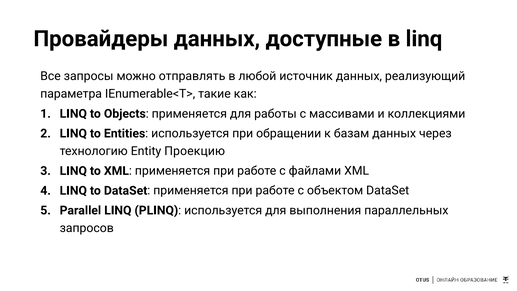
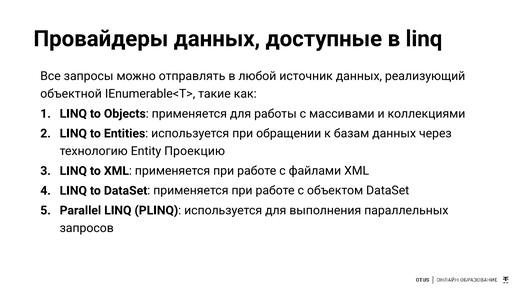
параметра: параметра -> объектной (71, 94)
